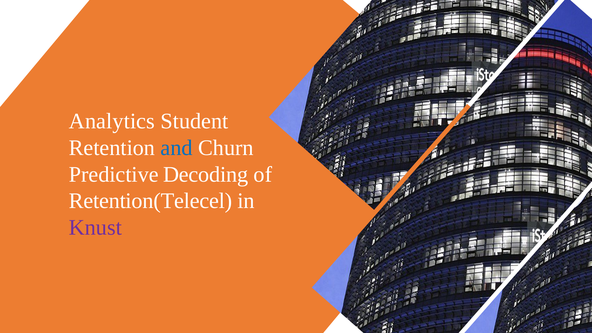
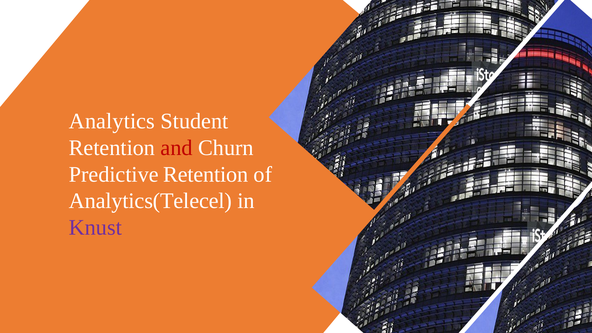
and colour: blue -> red (177, 148)
Predictive Decoding: Decoding -> Retention (206, 174)
Retention(Telecel: Retention(Telecel -> Analytics(Telecel (150, 201)
